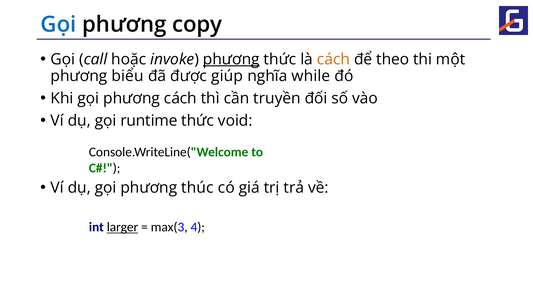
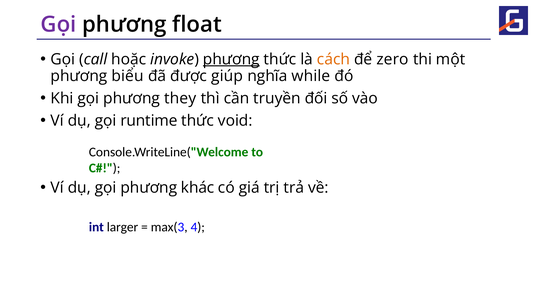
Gọi colour: blue -> purple (59, 25)
copy: copy -> float (197, 25)
theo: theo -> zero (393, 59)
phương cách: cách -> they (180, 98)
thúc: thúc -> khác (198, 188)
larger underline: present -> none (122, 227)
